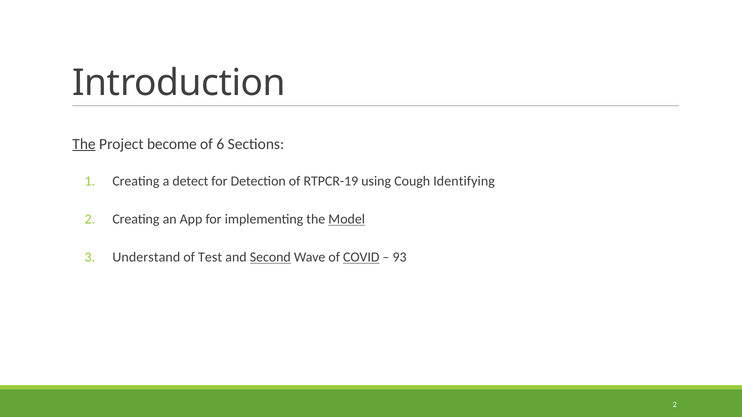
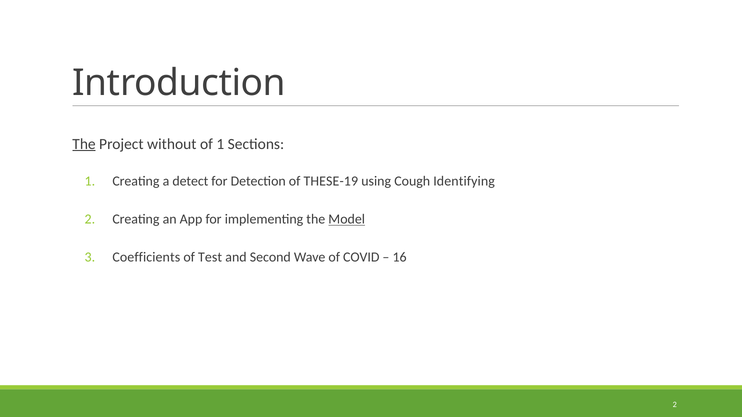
become: become -> without (172, 144)
of 6: 6 -> 1 (220, 144)
RTPCR-19: RTPCR-19 -> THESE-19 (331, 181)
Understand: Understand -> Coefficients (146, 257)
Second underline: present -> none (270, 257)
COVID underline: present -> none (361, 257)
93: 93 -> 16 (400, 257)
